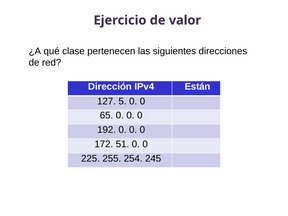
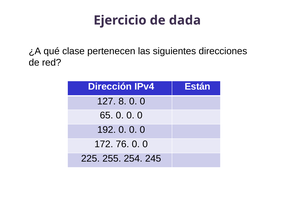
valor: valor -> dada (185, 20)
5: 5 -> 8 (122, 101)
51: 51 -> 76 (122, 144)
